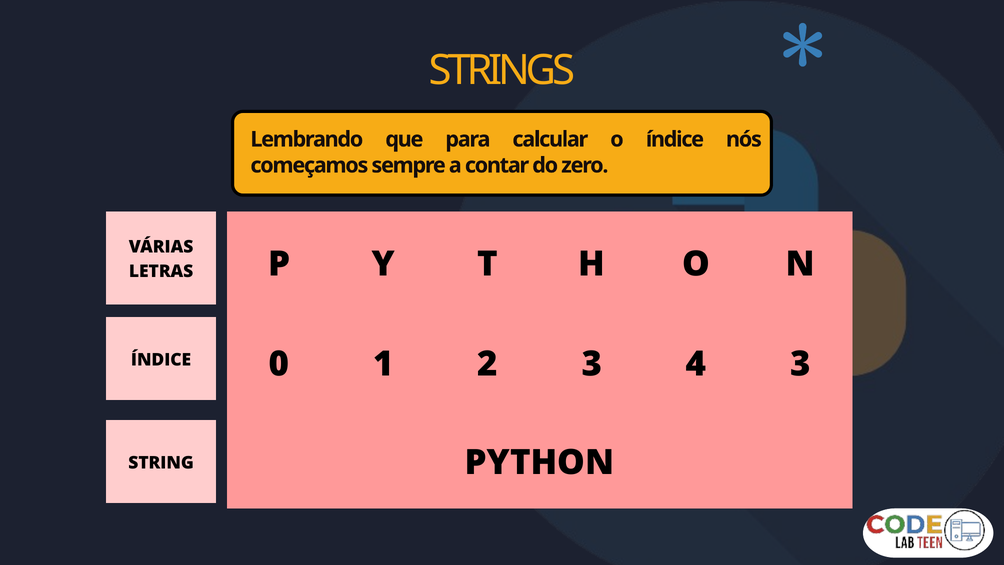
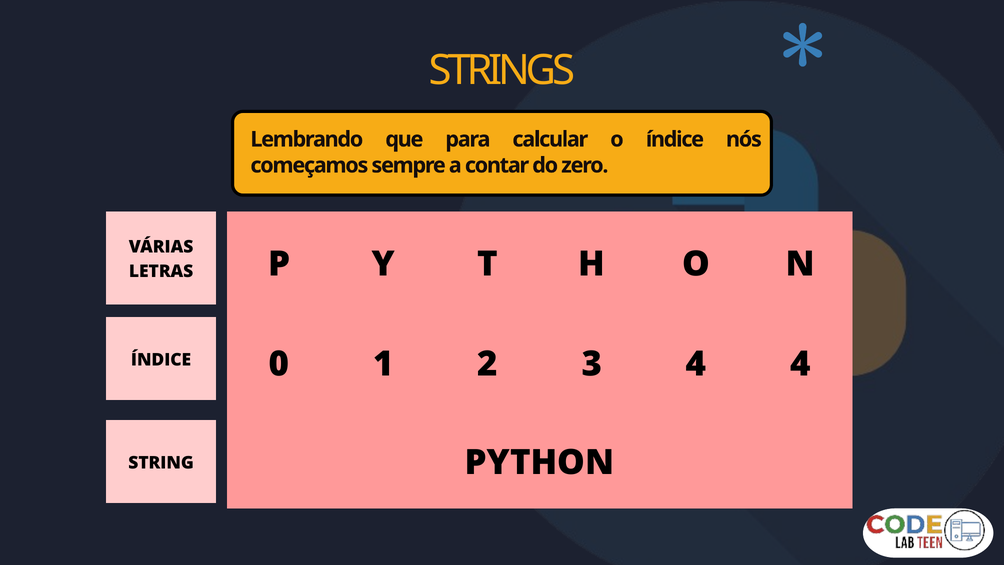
4 3: 3 -> 4 (800, 364)
